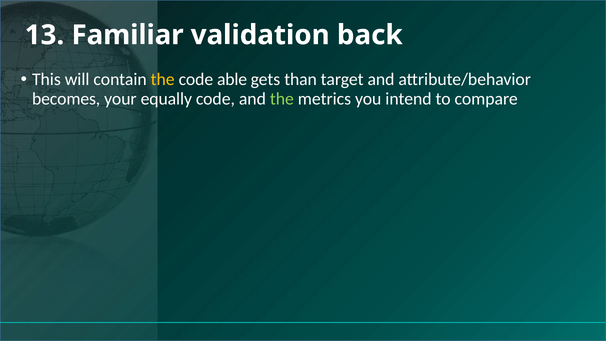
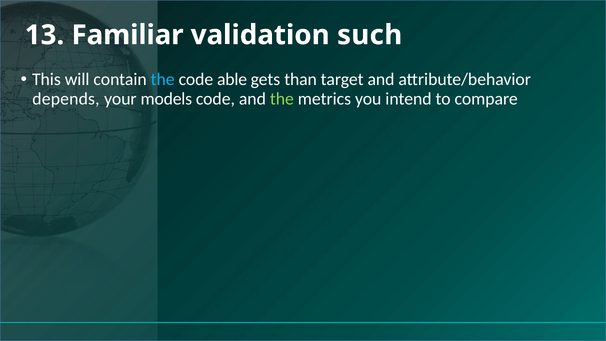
back: back -> such (370, 35)
the colour: yellow -> light blue (163, 80)
becomes: becomes -> depends (66, 99)
equally: equally -> models (166, 99)
